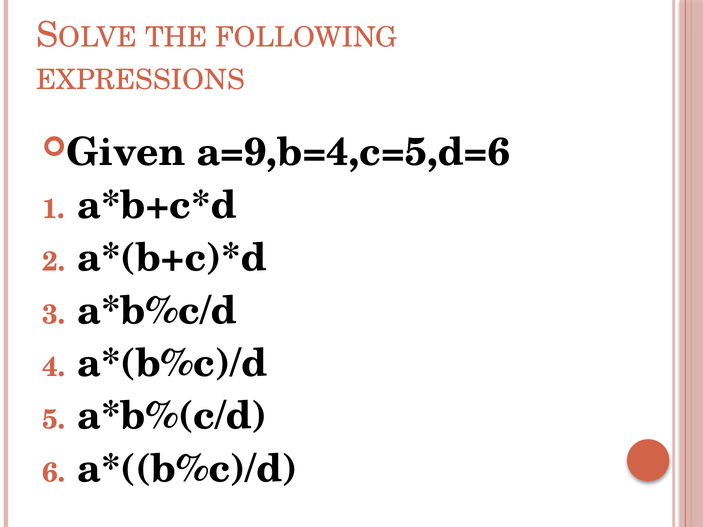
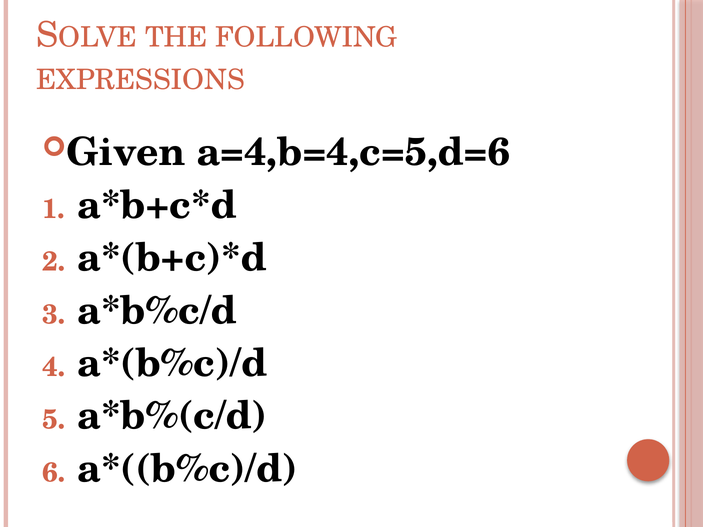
a=9,b=4,c=5,d=6: a=9,b=4,c=5,d=6 -> a=4,b=4,c=5,d=6 (353, 153)
